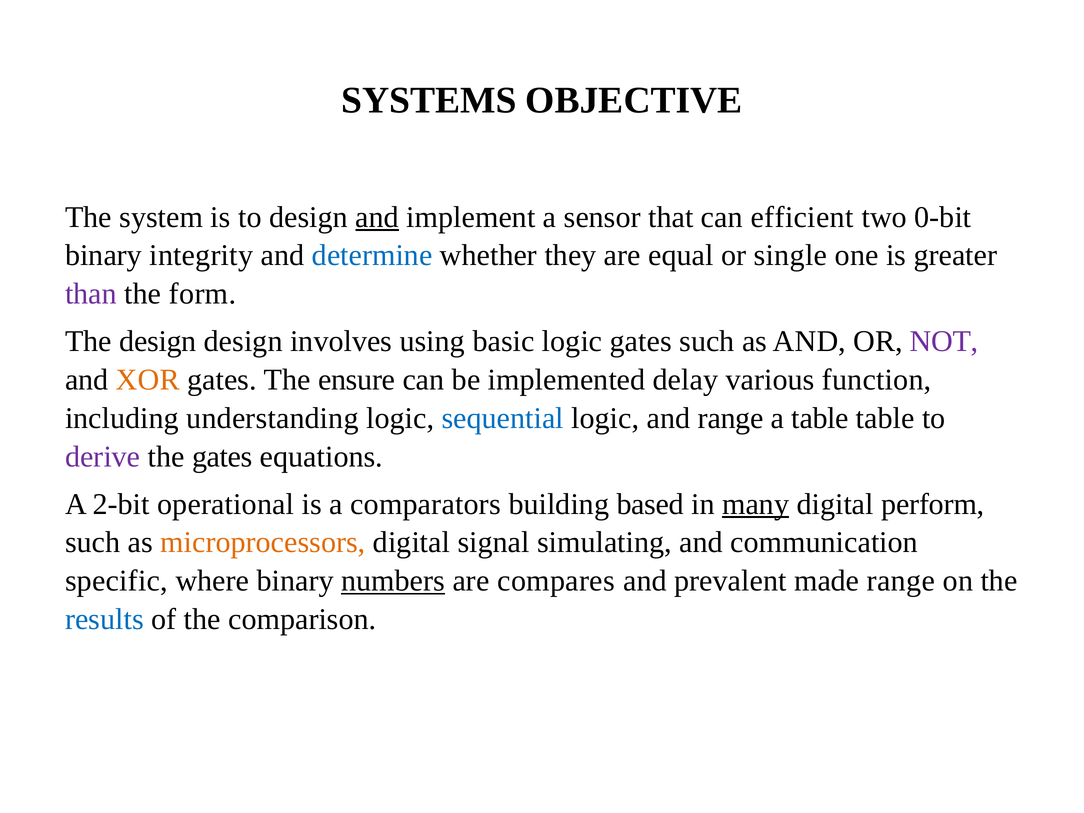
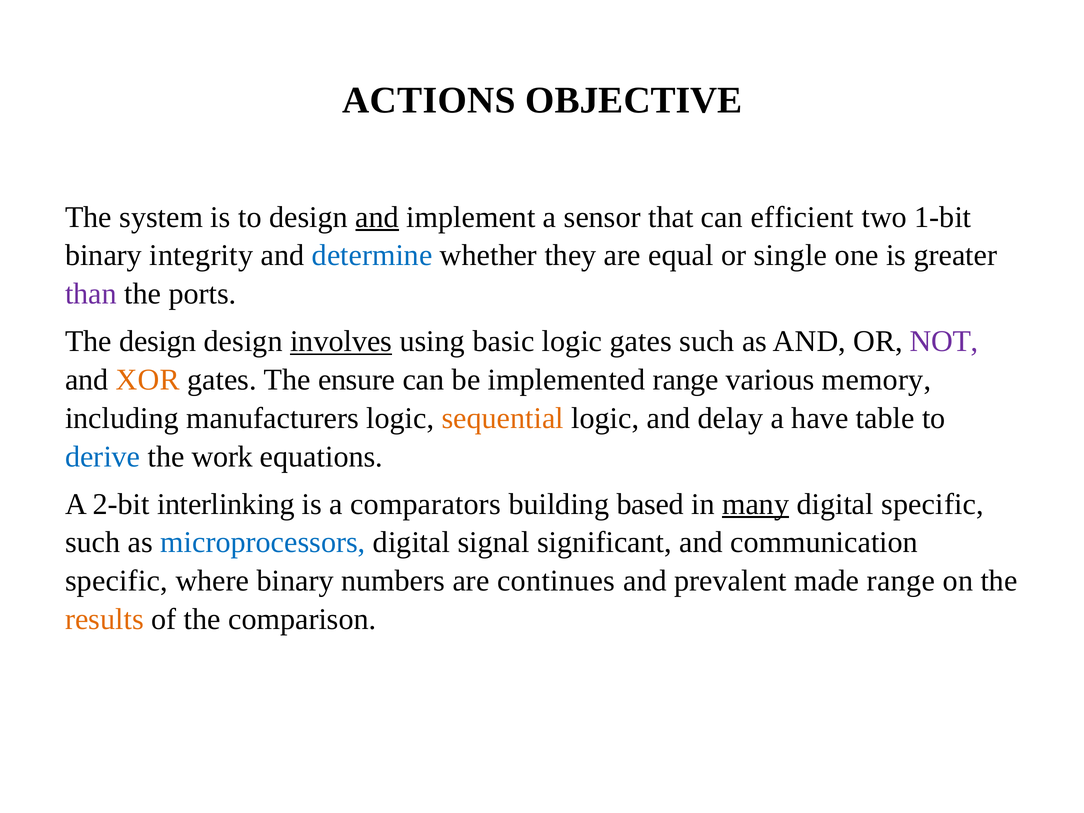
SYSTEMS: SYSTEMS -> ACTIONS (429, 101)
0-bit: 0-bit -> 1-bit (943, 217)
form: form -> ports (203, 294)
involves underline: none -> present (341, 341)
implemented delay: delay -> range (686, 380)
function: function -> memory (877, 380)
understanding: understanding -> manufacturers (273, 418)
sequential colour: blue -> orange (503, 418)
and range: range -> delay (730, 418)
a table: table -> have (820, 418)
derive colour: purple -> blue (103, 457)
the gates: gates -> work (222, 457)
operational: operational -> interlinking (226, 504)
digital perform: perform -> specific (933, 504)
microprocessors colour: orange -> blue (263, 542)
simulating: simulating -> significant (604, 542)
numbers underline: present -> none (393, 581)
compares: compares -> continues (556, 581)
results colour: blue -> orange (104, 619)
